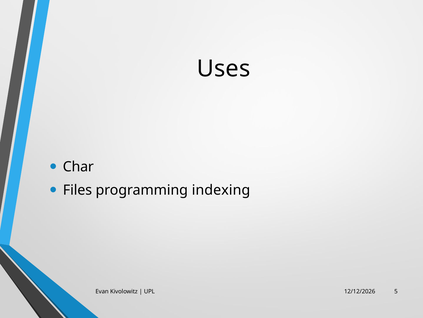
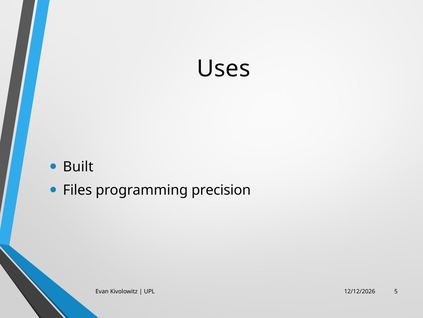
Char: Char -> Built (78, 167)
indexing: indexing -> precision (221, 190)
